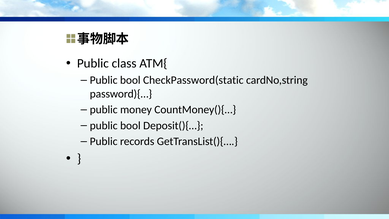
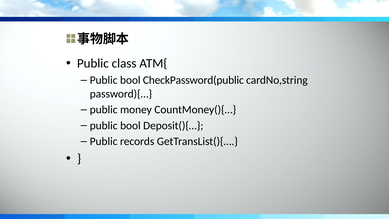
CheckPassword(static: CheckPassword(static -> CheckPassword(public (193, 80)
